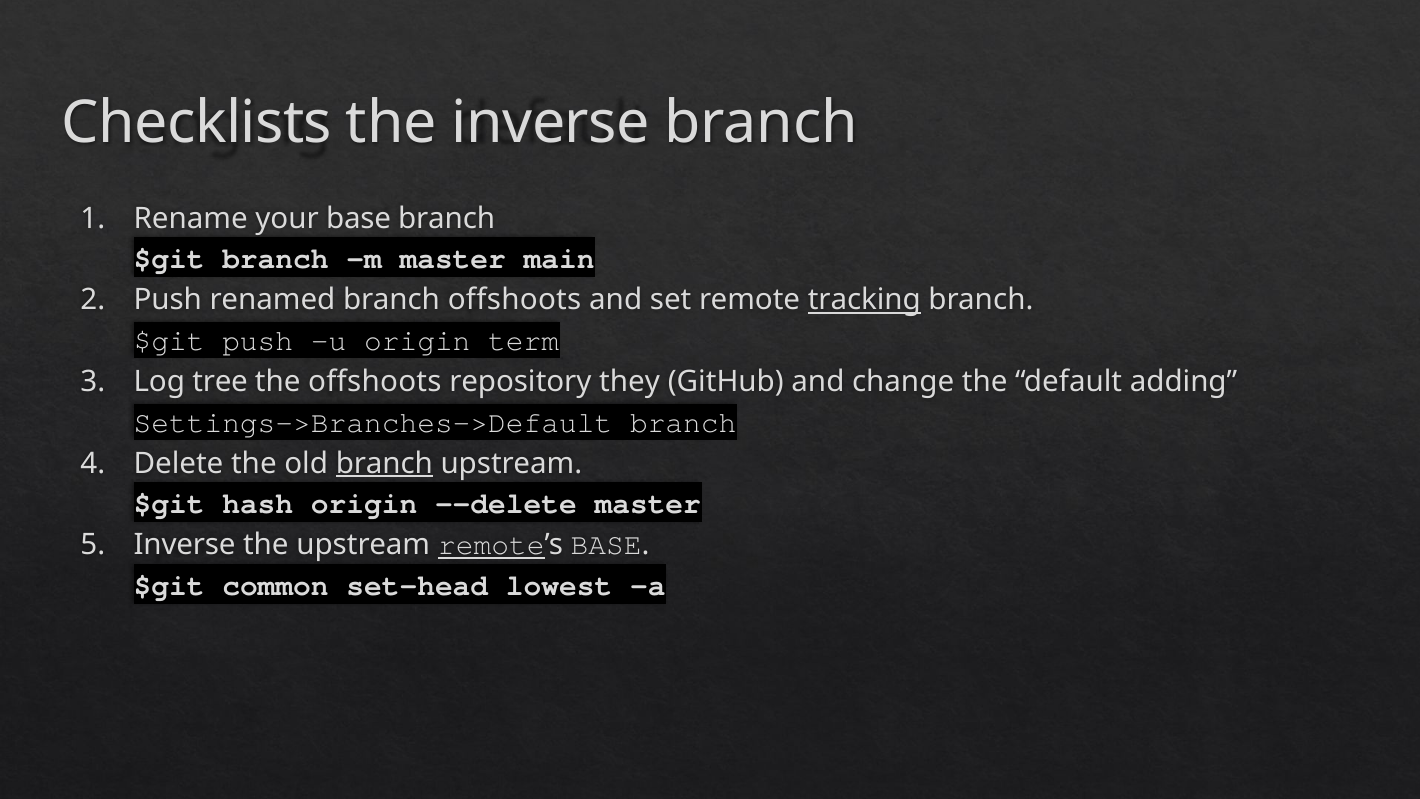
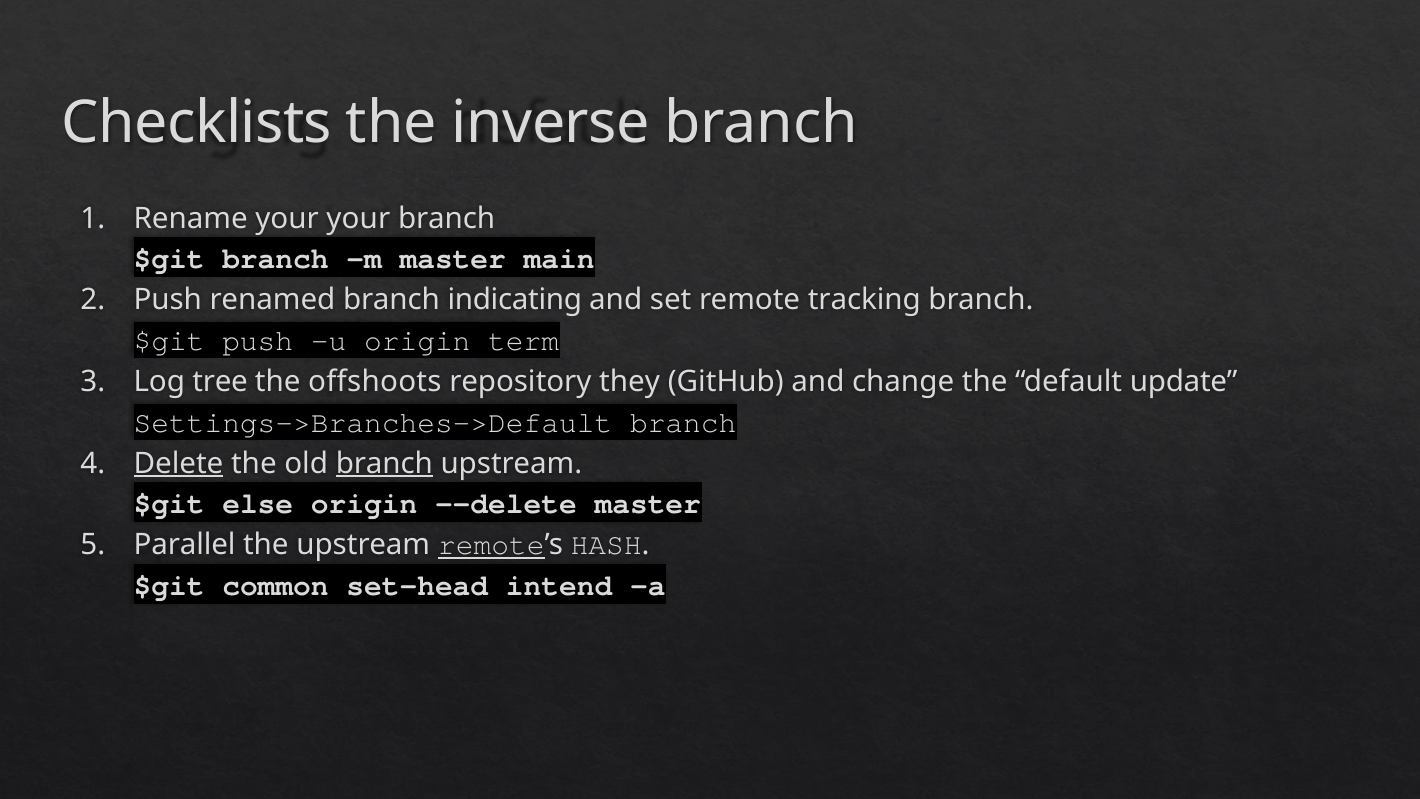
your base: base -> your (358, 218)
branch offshoots: offshoots -> indicating (515, 300)
tracking underline: present -> none (864, 300)
adding: adding -> update (1184, 382)
Delete underline: none -> present (179, 463)
hash: hash -> else (258, 504)
Inverse: Inverse -> Parallel (185, 545)
BASE: BASE -> HASH (606, 545)
lowest: lowest -> intend (559, 586)
